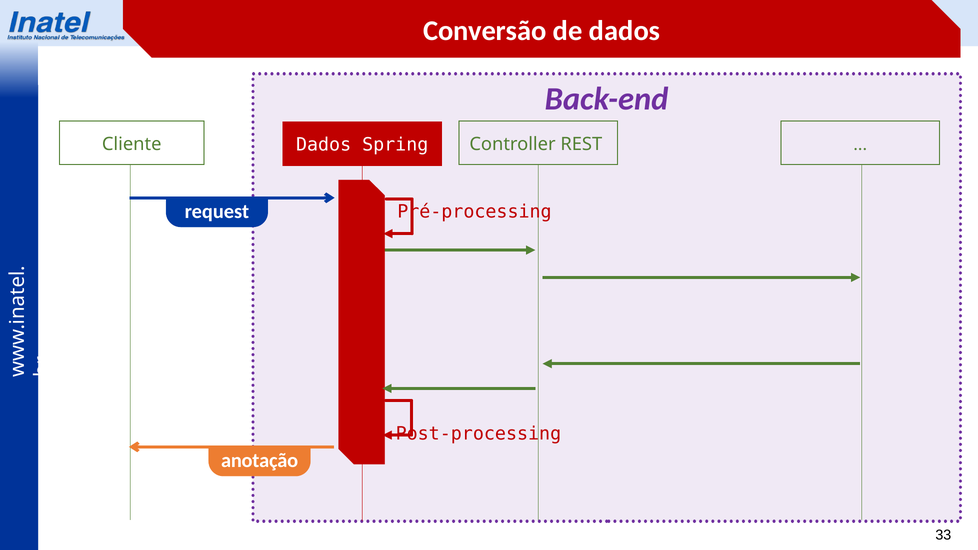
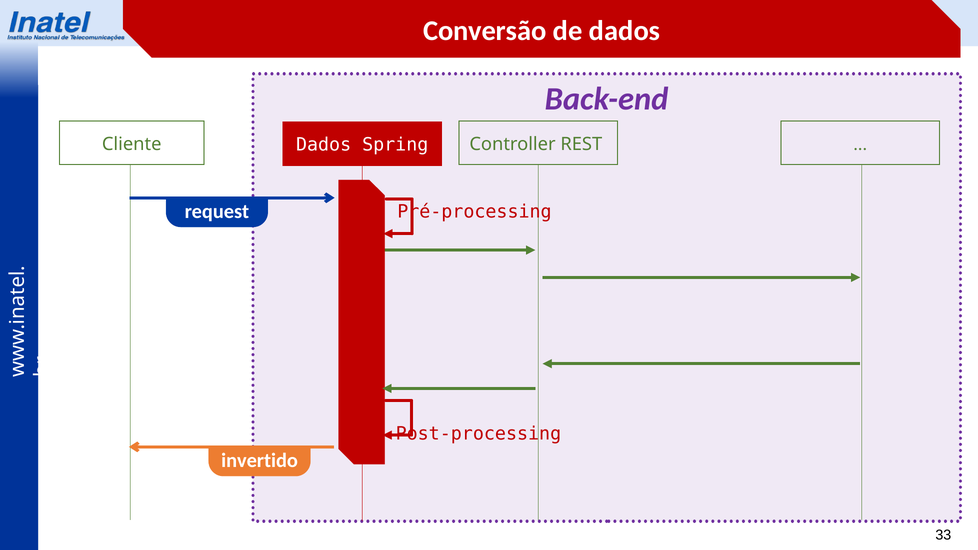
anotação: anotação -> invertido (260, 461)
